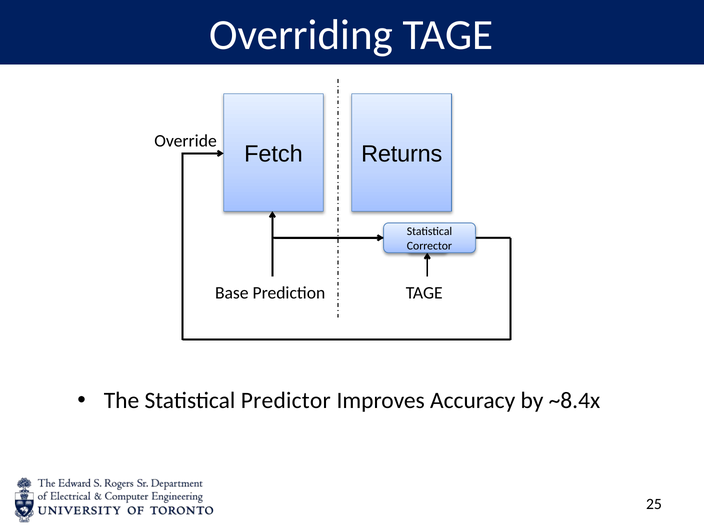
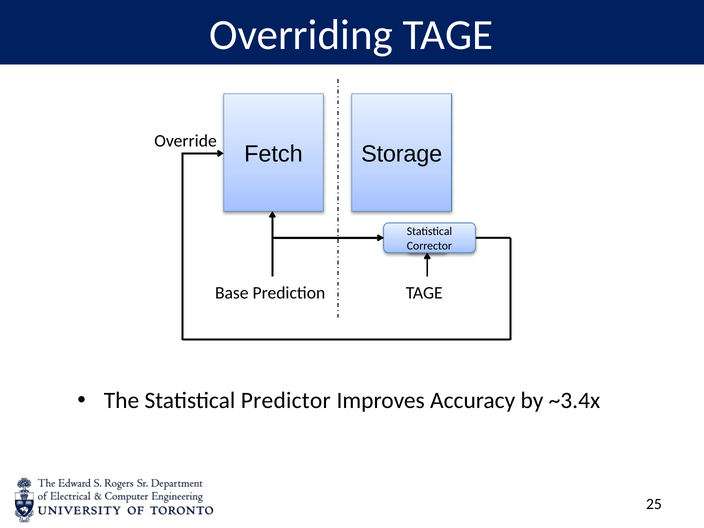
Returns: Returns -> Storage (402, 154)
~8.4x: ~8.4x -> ~3.4x (574, 401)
